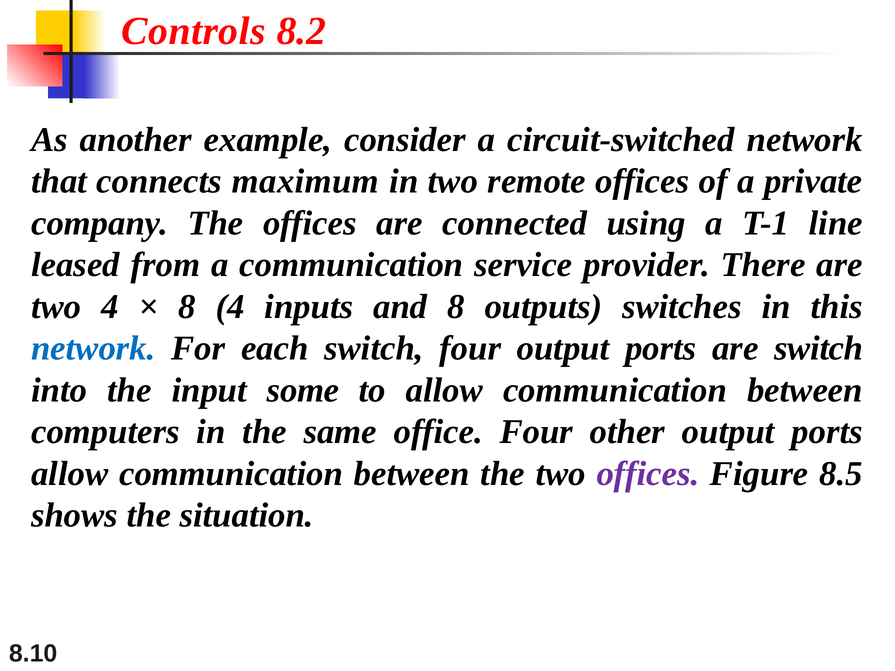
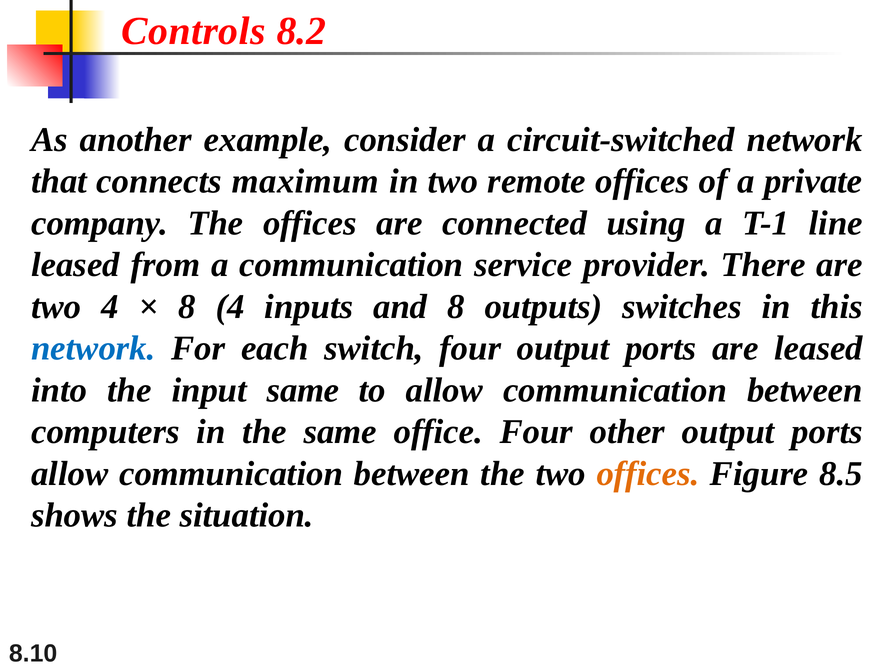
are switch: switch -> leased (819, 349)
input some: some -> same (303, 390)
offices colour: purple -> orange (648, 474)
